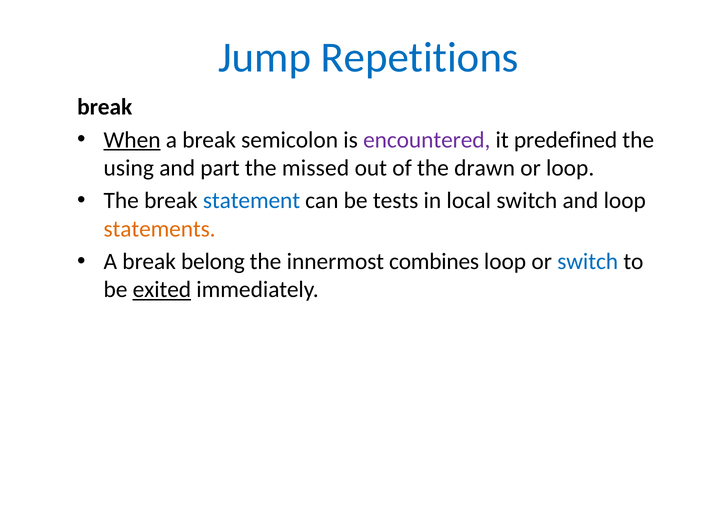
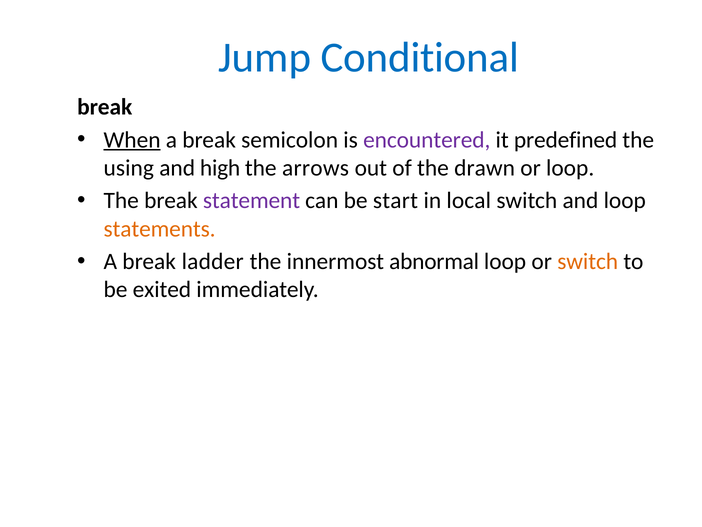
Repetitions: Repetitions -> Conditional (420, 57)
part: part -> high (220, 168)
missed: missed -> arrows (316, 168)
statement colour: blue -> purple (252, 201)
tests: tests -> start (395, 201)
belong: belong -> ladder (213, 261)
combines: combines -> abnormal (434, 261)
switch colour: blue -> orange (588, 261)
exited underline: present -> none (162, 289)
